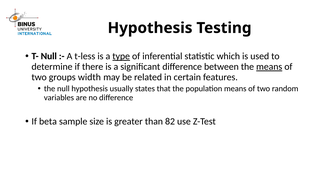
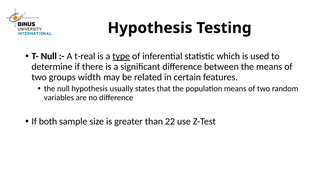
t-less: t-less -> t-real (85, 56)
means underline: present -> none (269, 67)
beta: beta -> both (48, 121)
82: 82 -> 22 (170, 121)
